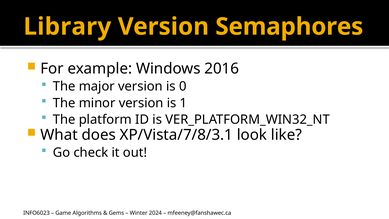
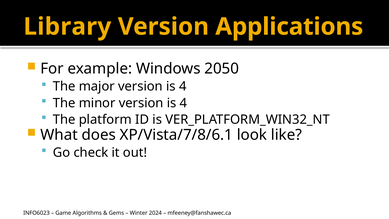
Semaphores: Semaphores -> Applications (289, 27)
2016: 2016 -> 2050 (222, 69)
major version is 0: 0 -> 4 (183, 86)
minor version is 1: 1 -> 4 (183, 103)
XP/Vista/7/8/3.1: XP/Vista/7/8/3.1 -> XP/Vista/7/8/6.1 (176, 135)
